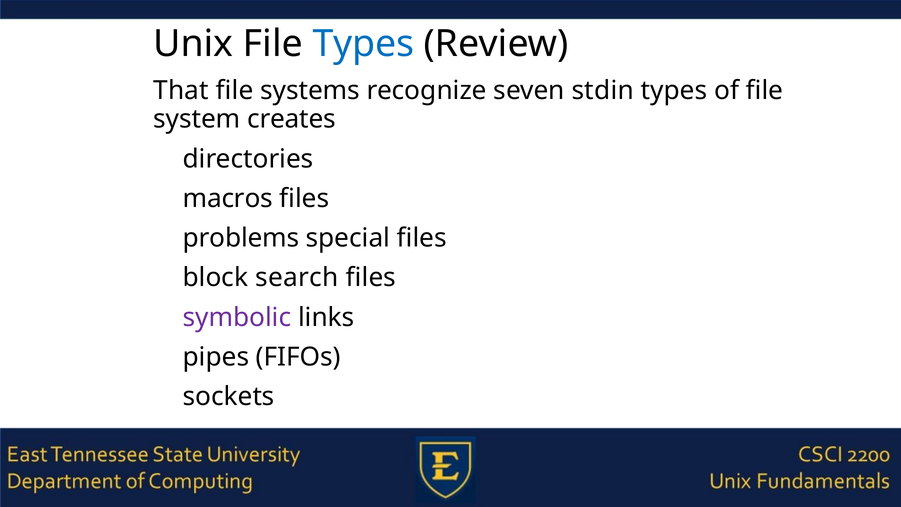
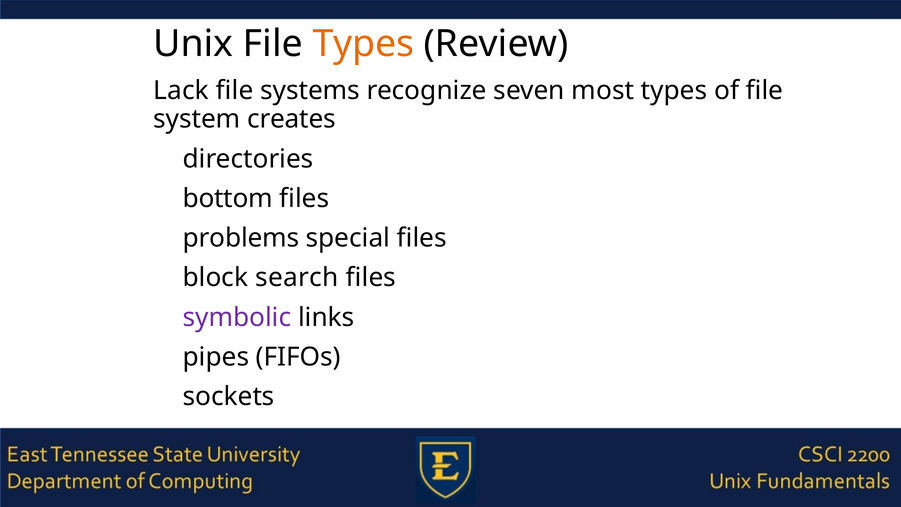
Types colour: blue -> orange (363, 44)
That: That -> Lack (181, 91)
stdin: stdin -> most (603, 91)
macros: macros -> bottom (228, 198)
